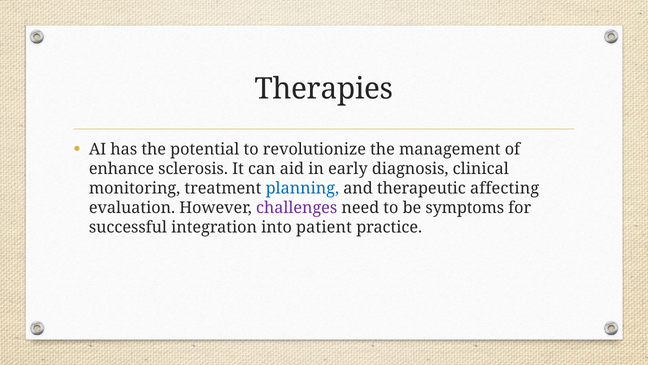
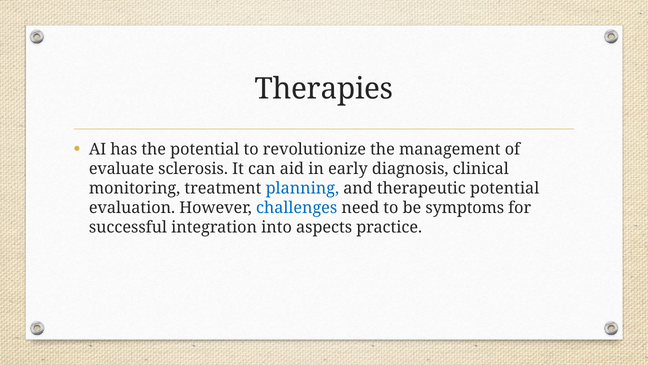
enhance: enhance -> evaluate (122, 169)
therapeutic affecting: affecting -> potential (505, 188)
challenges colour: purple -> blue (297, 208)
patient: patient -> aspects (324, 227)
